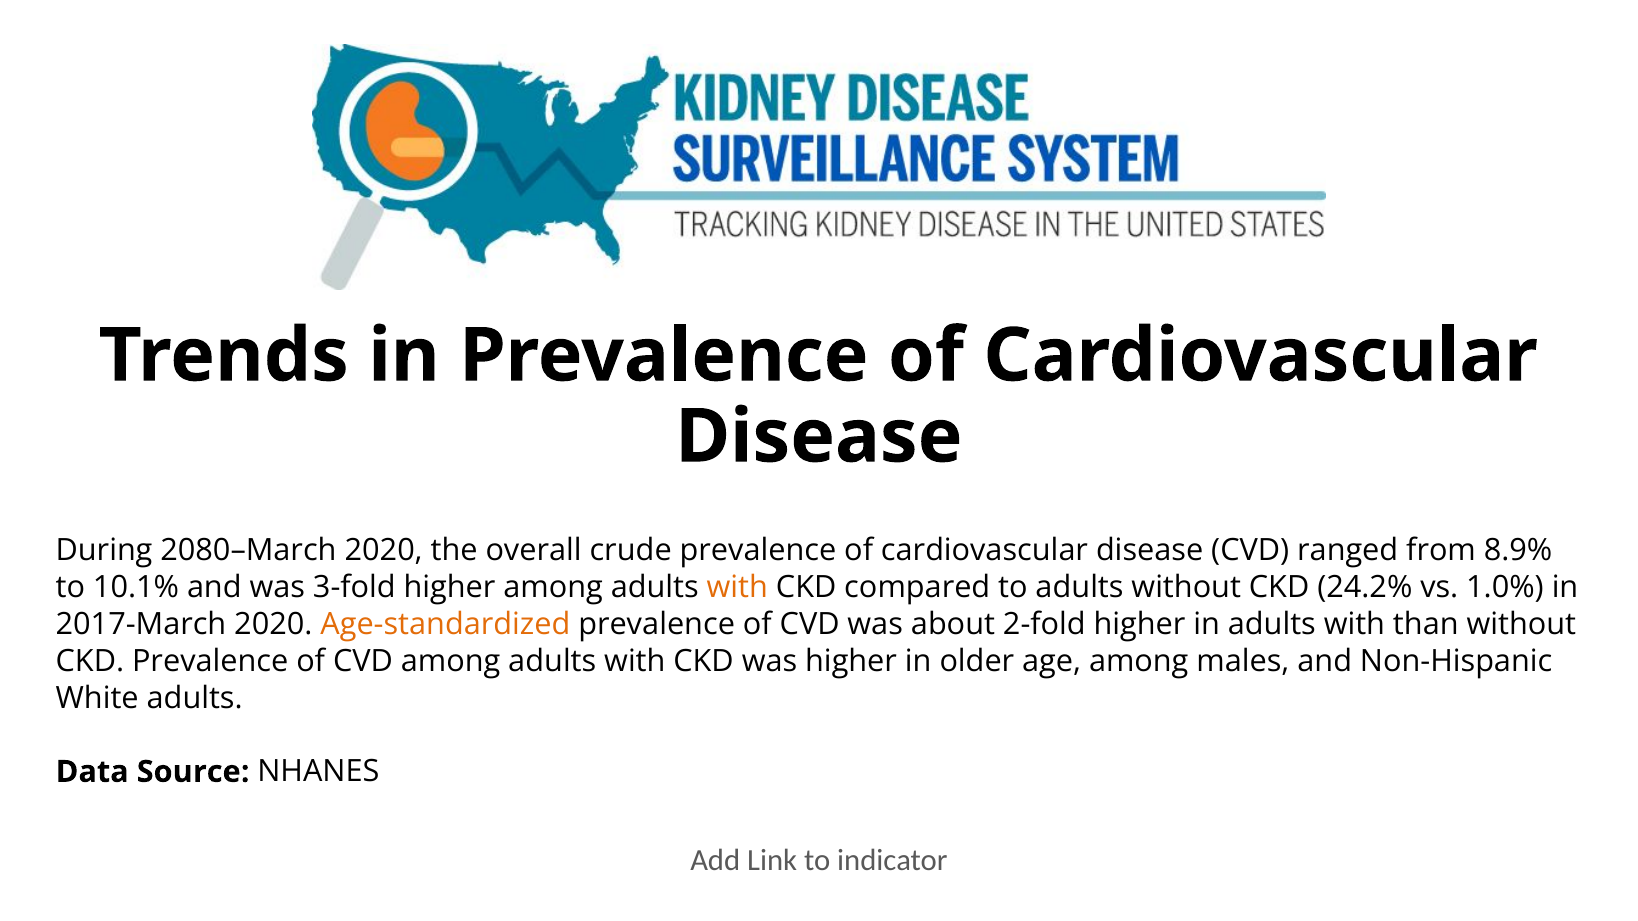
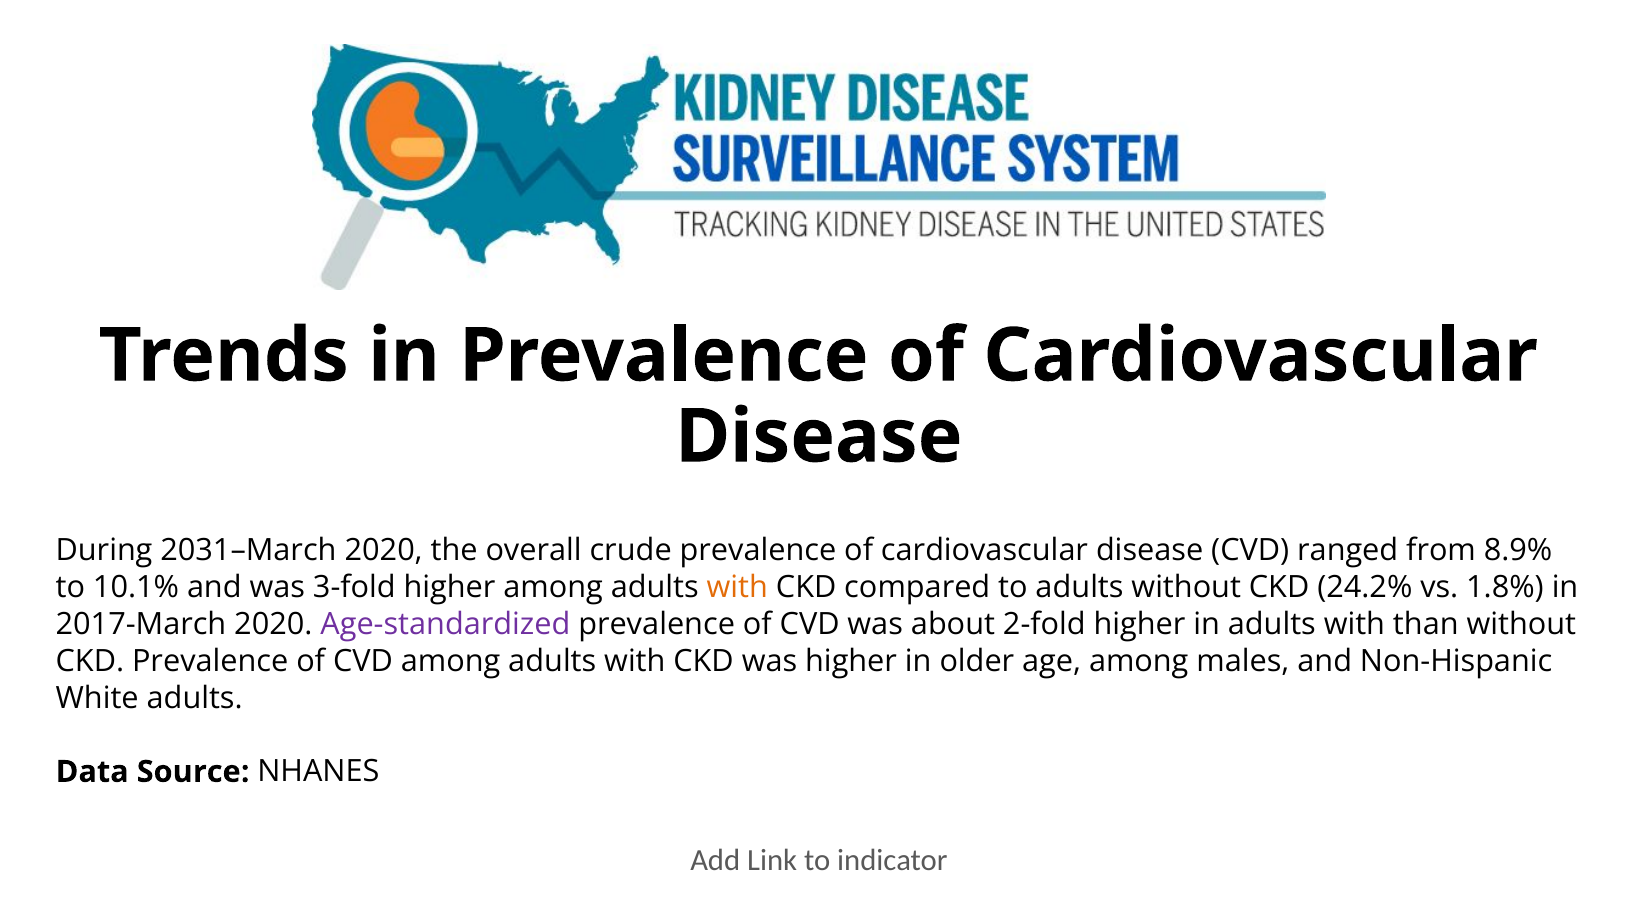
2080–March: 2080–March -> 2031–March (248, 551)
1.0%: 1.0% -> 1.8% (1505, 588)
Age-standardized colour: orange -> purple (445, 625)
